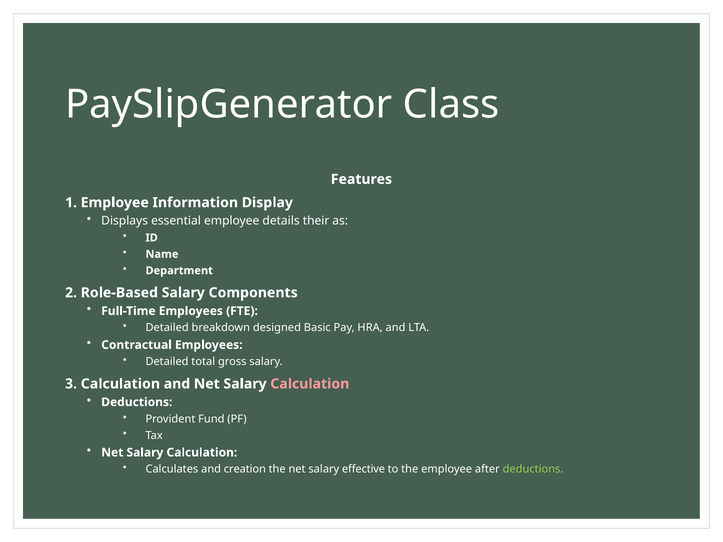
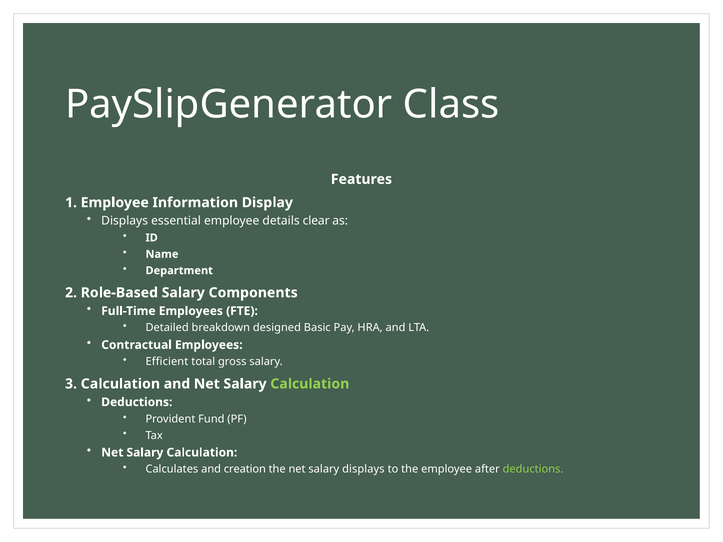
their: their -> clear (316, 221)
Detailed: Detailed -> Efficient (167, 362)
Calculation colour: pink -> light green (310, 384)
salary effective: effective -> displays (363, 470)
